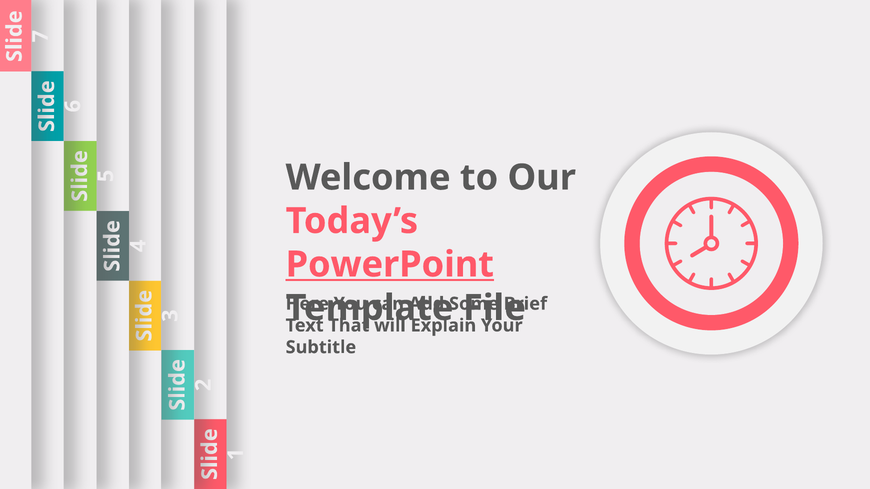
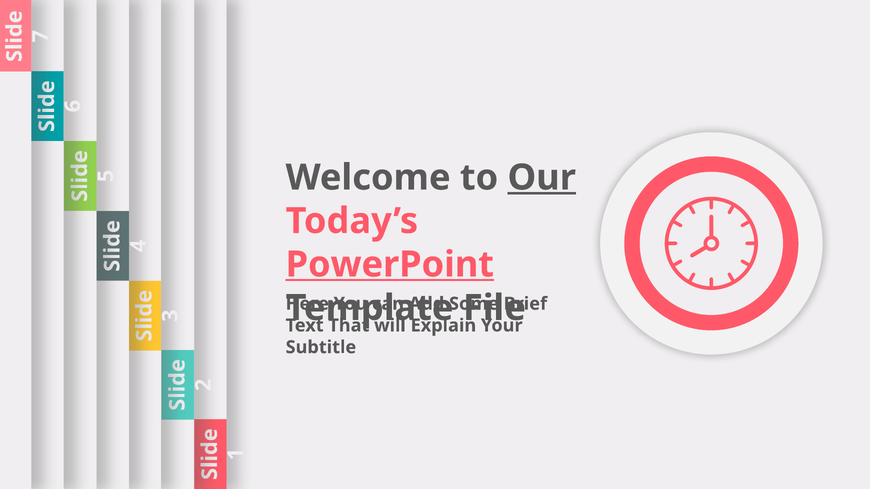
Our underline: none -> present (542, 178)
